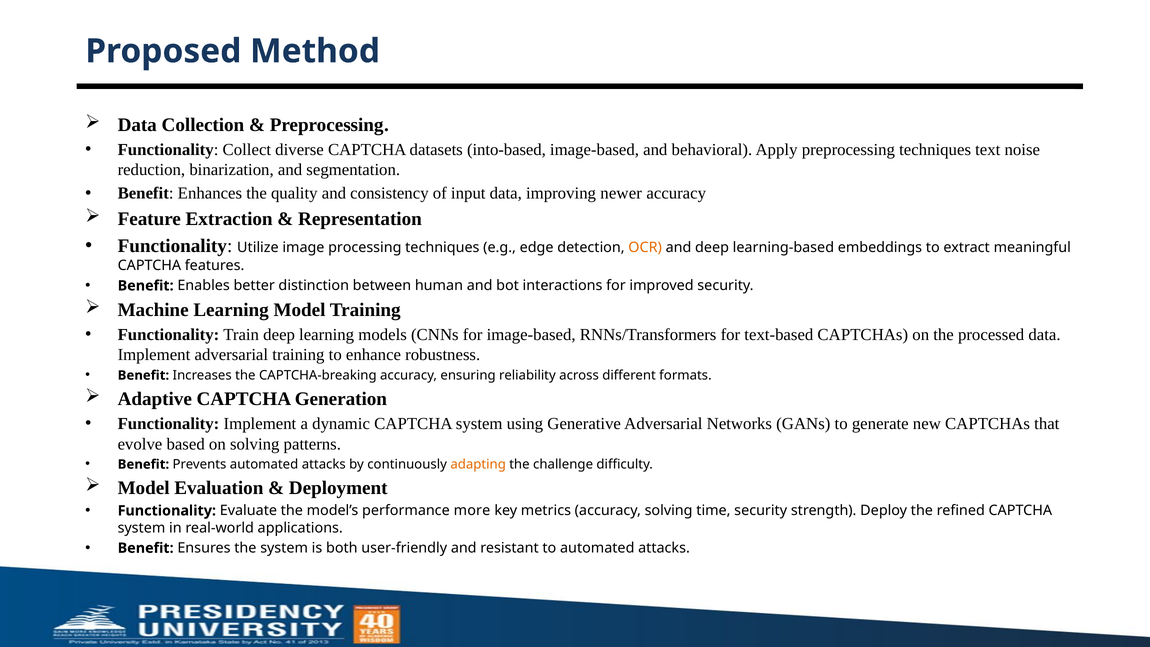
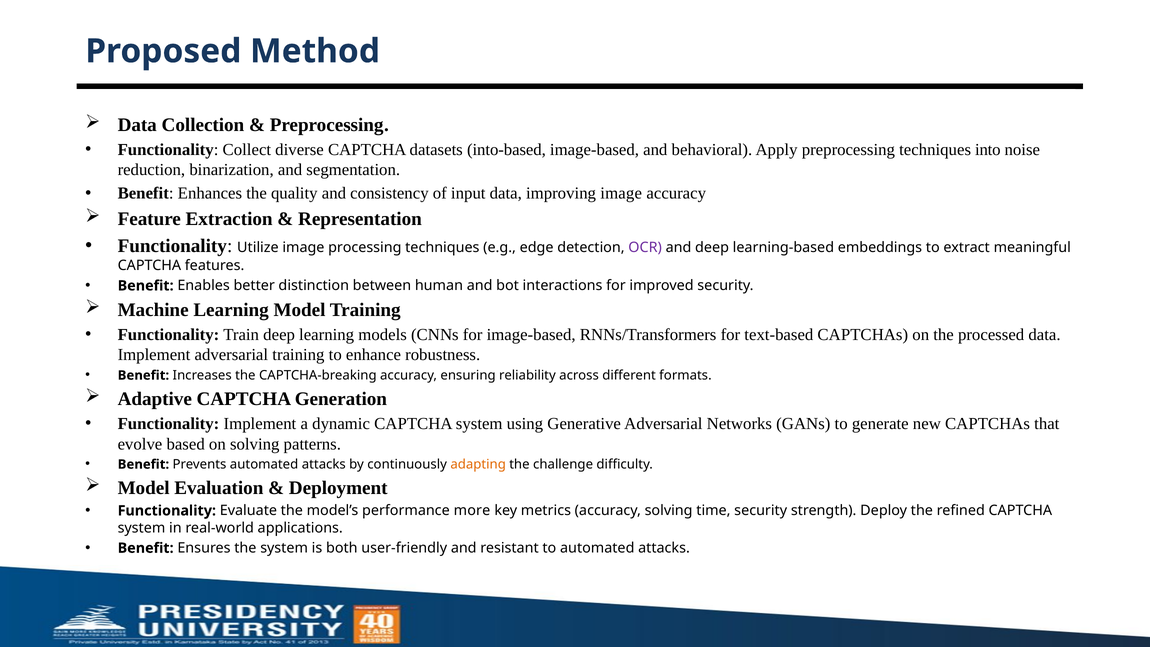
text: text -> into (988, 150)
improving newer: newer -> image (621, 193)
OCR colour: orange -> purple (645, 247)
